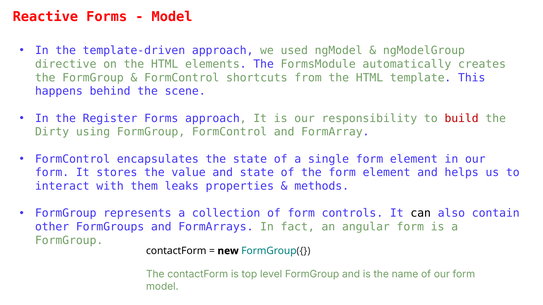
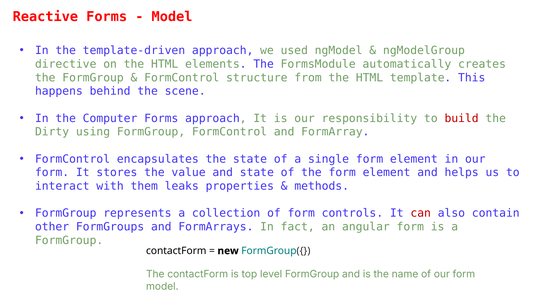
shortcuts: shortcuts -> structure (257, 78)
Register: Register -> Computer (110, 118)
can colour: black -> red (421, 214)
